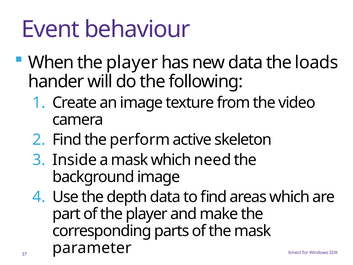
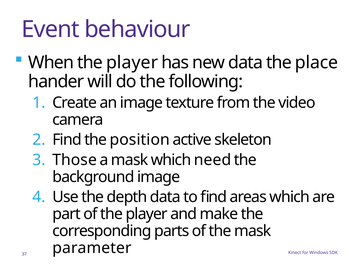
loads: loads -> place (317, 62)
perform: perform -> position (140, 140)
Inside: Inside -> Those (75, 160)
